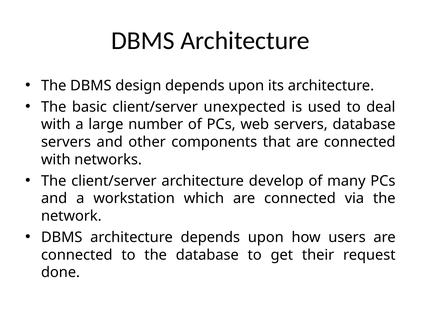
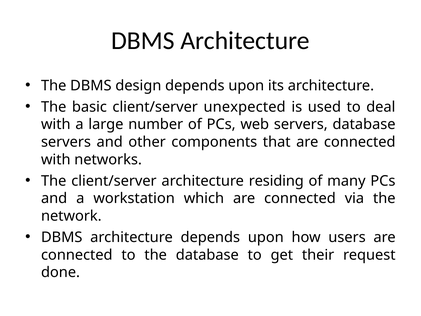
develop: develop -> residing (276, 181)
